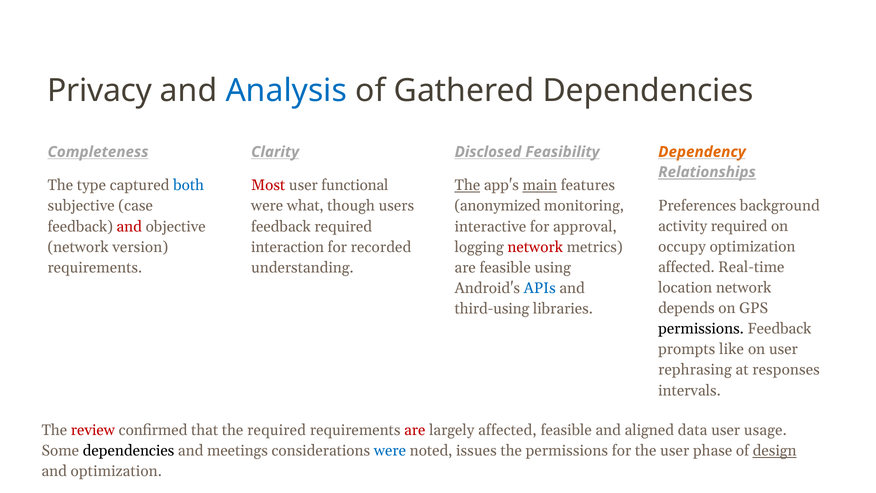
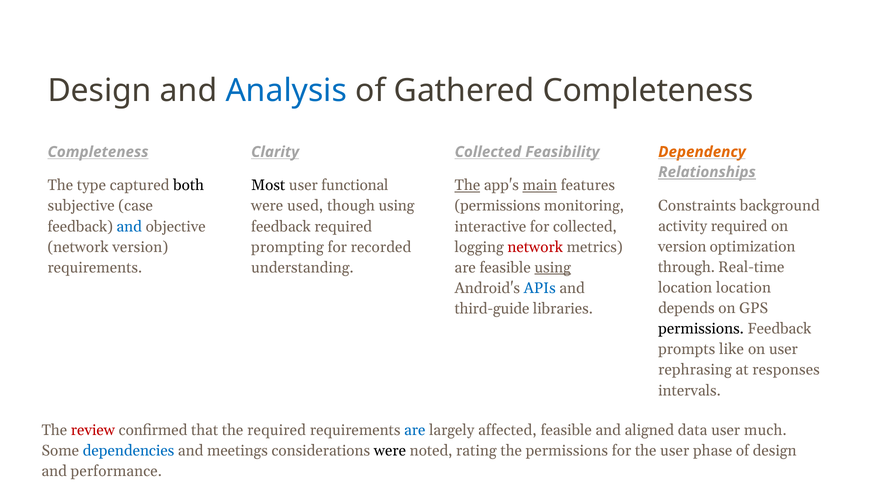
Privacy: Privacy -> Design (100, 91)
Gathered Dependencies: Dependencies -> Completeness (648, 91)
Disclosed: Disclosed -> Collected (488, 152)
both colour: blue -> black (189, 185)
Most colour: red -> black (268, 185)
Preferences: Preferences -> Constraints (697, 205)
what: what -> used (305, 206)
though users: users -> using (396, 206)
anonymized: anonymized -> permissions (497, 206)
and colour: red -> blue (129, 226)
for approval: approval -> collected (585, 226)
occupy: occupy -> version (682, 247)
interaction: interaction -> prompting (287, 247)
affected: affected -> through (686, 267)
using underline: none -> present (553, 267)
location network: network -> location (744, 288)
third-using: third-using -> third-guide (492, 309)
are colour: red -> blue (415, 430)
usage: usage -> much (765, 430)
dependencies colour: black -> blue (129, 451)
were colour: blue -> black (390, 451)
issues: issues -> rating (476, 451)
design underline: present -> none (775, 451)
and optimization: optimization -> performance (116, 471)
